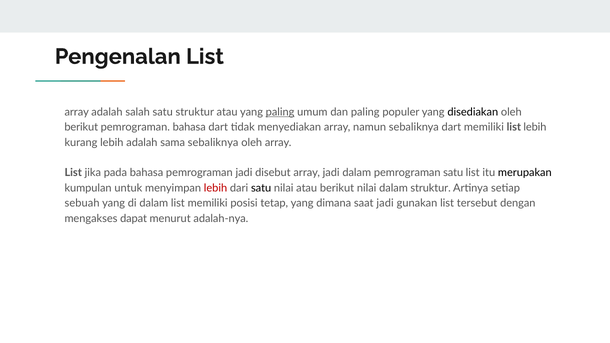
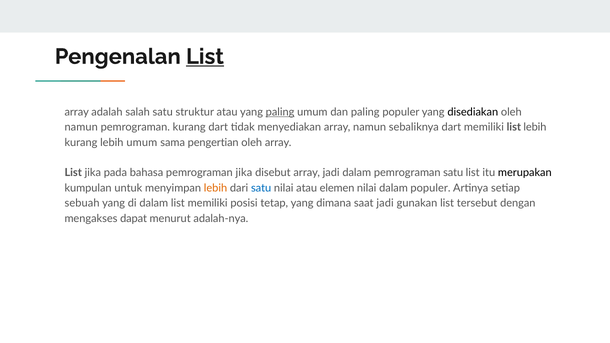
List underline: none -> present (205, 57)
berikut: berikut -> namun (81, 127)
pemrograman bahasa: bahasa -> kurang (189, 127)
lebih adalah: adalah -> umum (142, 142)
sama sebaliknya: sebaliknya -> pengertian (213, 142)
pemrograman jadi: jadi -> jika (244, 173)
lebih colour: red -> orange (216, 188)
satu colour: black -> blue (261, 188)
atau berikut: berikut -> elemen (337, 188)
dalam struktur: struktur -> populer (430, 188)
